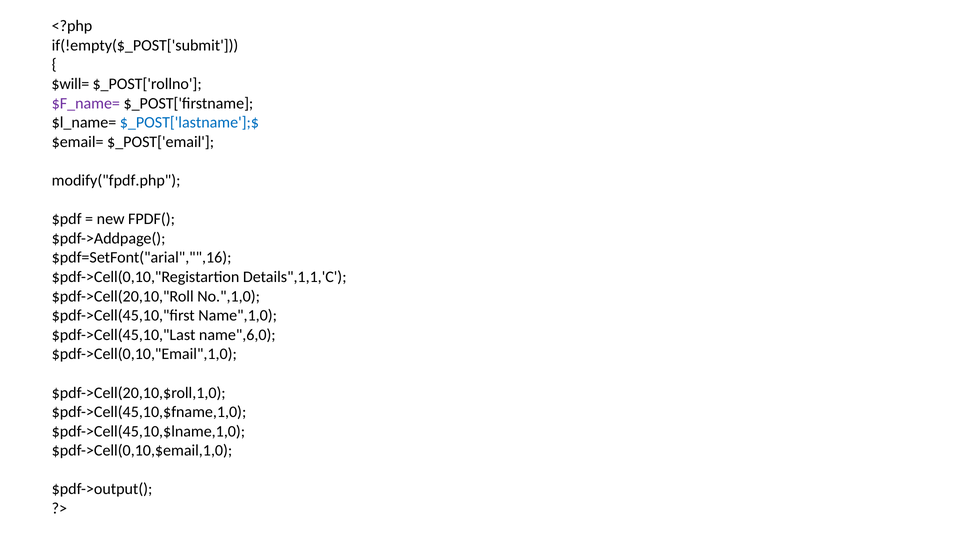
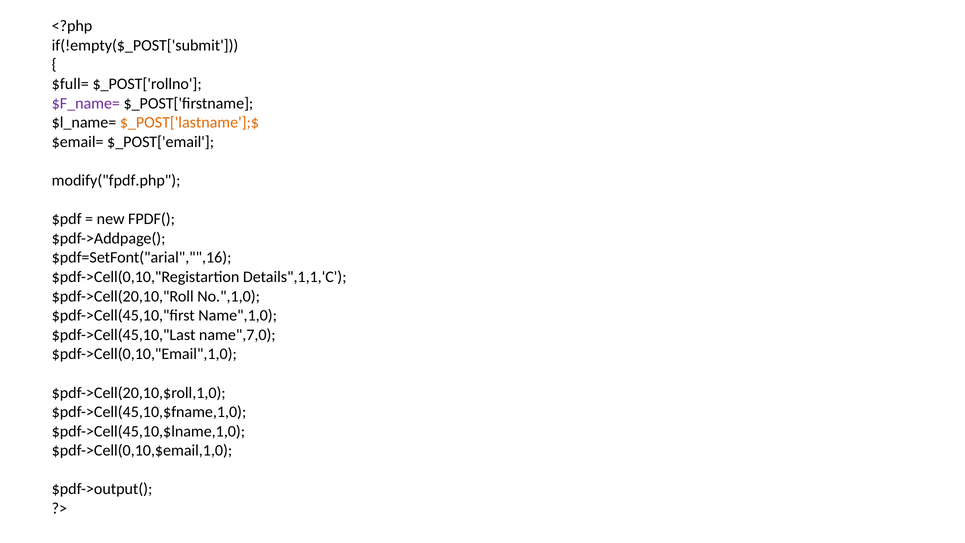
$will=: $will= -> $full= (70, 84)
$_POST['lastname'];$ colour: blue -> orange (189, 122)
name",6,0: name",6,0 -> name",7,0 (237, 335)
